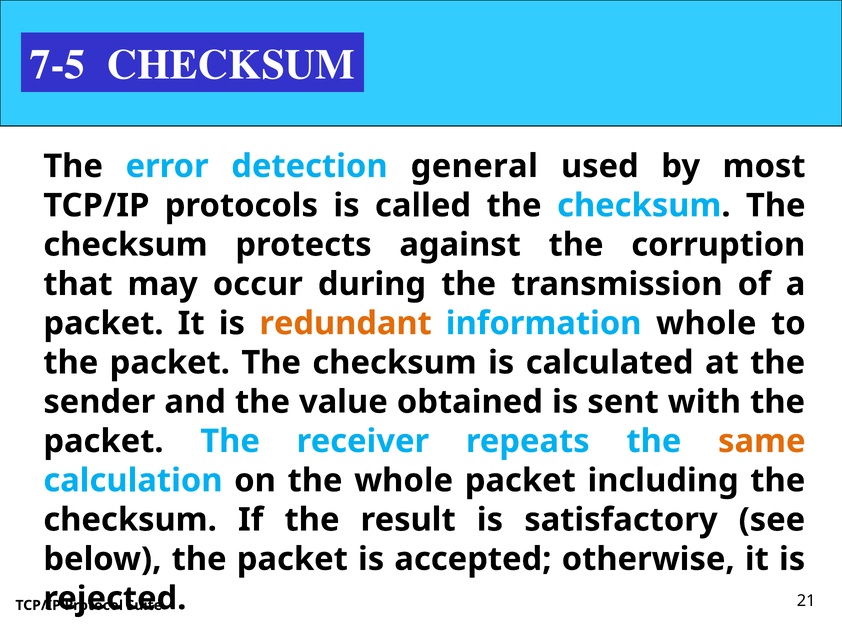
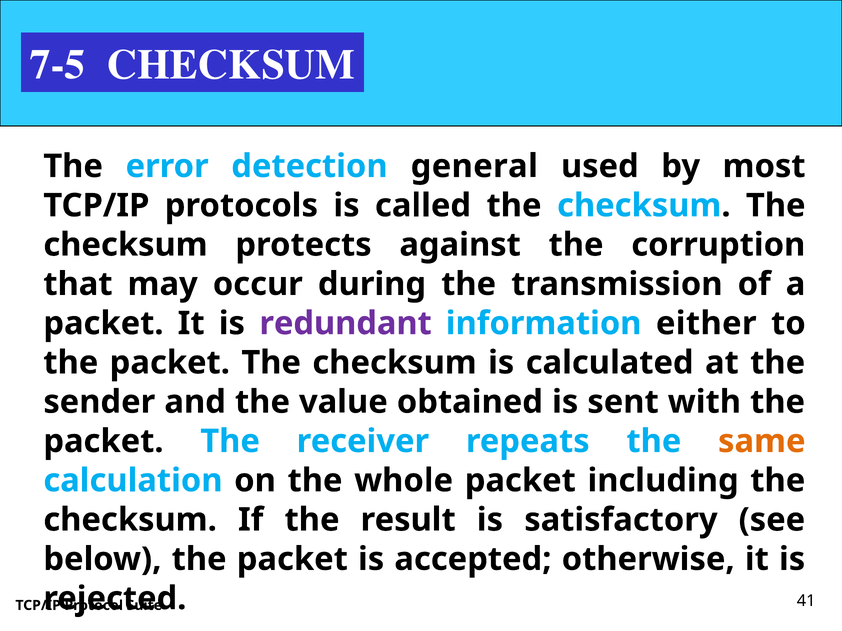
redundant colour: orange -> purple (346, 324)
information whole: whole -> either (706, 324)
21: 21 -> 41 (806, 601)
